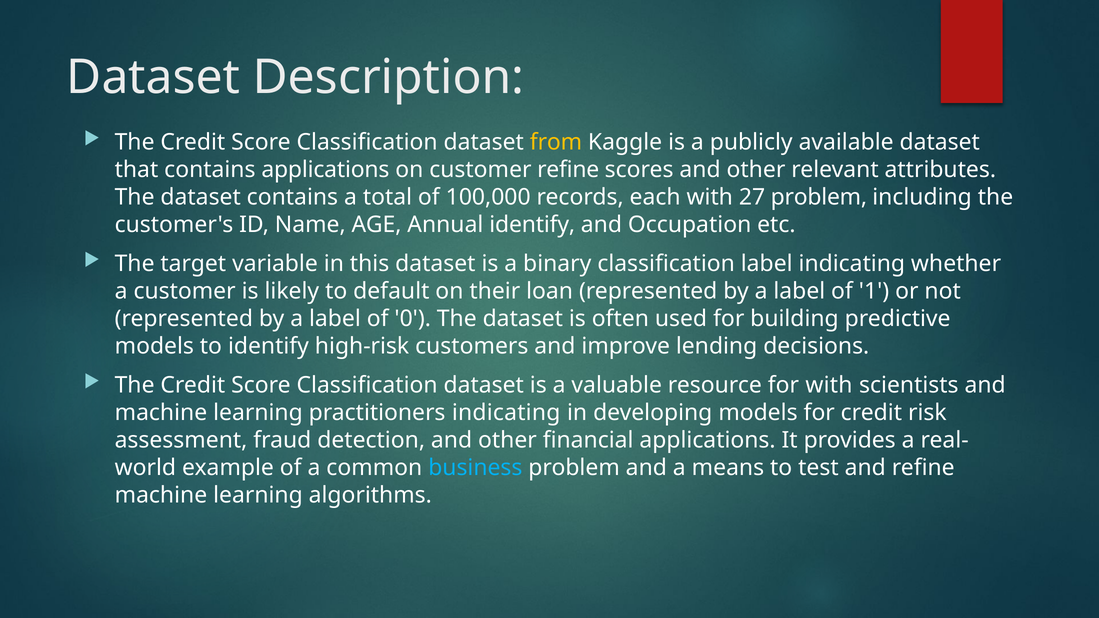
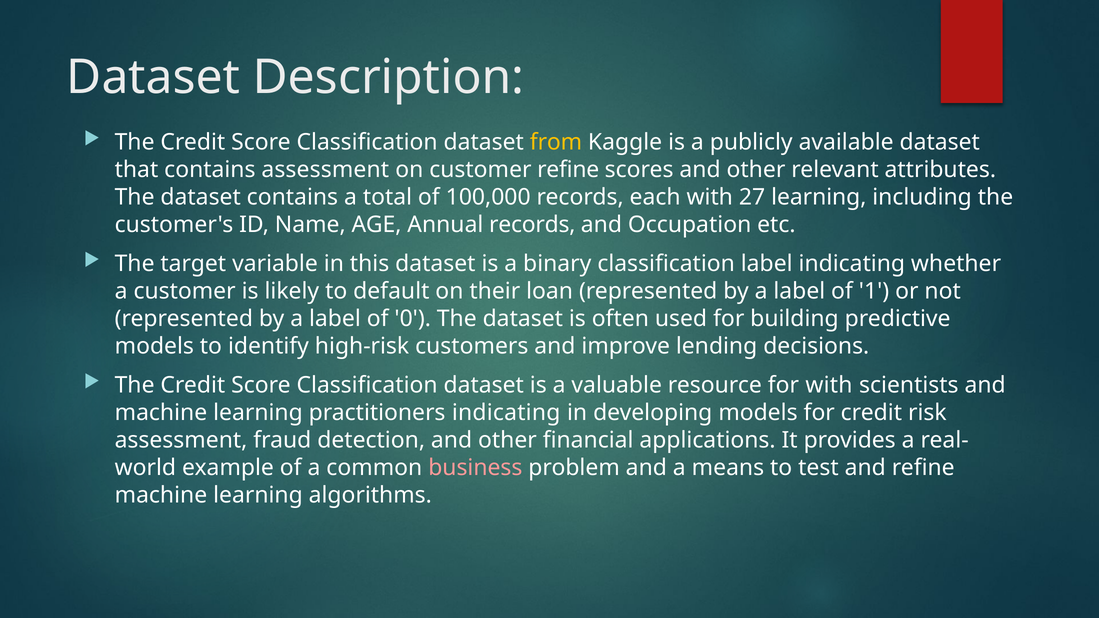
contains applications: applications -> assessment (325, 170)
27 problem: problem -> learning (819, 197)
Annual identify: identify -> records (532, 225)
business colour: light blue -> pink (475, 468)
